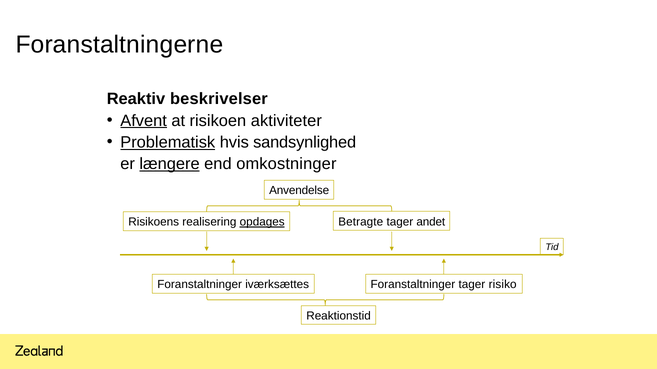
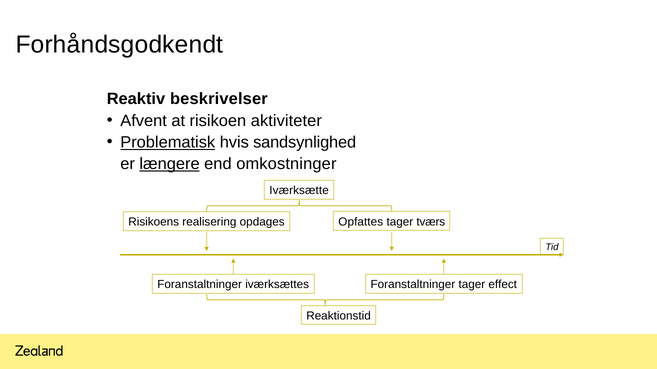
Foranstaltningerne: Foranstaltningerne -> Forhåndsgodkendt (119, 45)
Afvent underline: present -> none (144, 121)
Anvendelse: Anvendelse -> Iværksætte (299, 191)
Betragte: Betragte -> Opfattes (361, 222)
andet: andet -> tværs (431, 222)
opdages underline: present -> none (262, 222)
risiko: risiko -> effect (503, 285)
